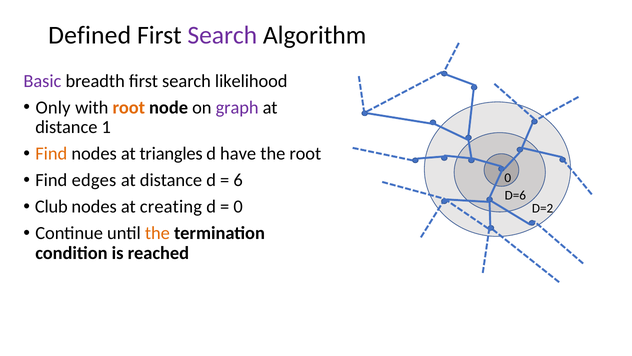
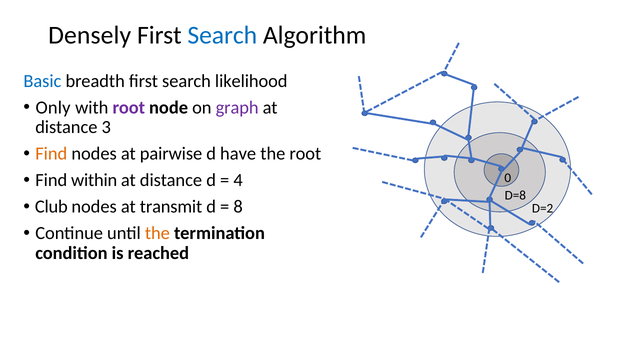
Defined: Defined -> Densely (90, 35)
Search colour: purple -> blue (222, 35)
Basic colour: purple -> blue (42, 81)
root colour: orange -> purple (129, 107)
1: 1 -> 3 (106, 127)
triangles: triangles -> pairwise (171, 154)
edges: edges -> within (94, 180)
6: 6 -> 4 (238, 180)
D=6: D=6 -> D=8 (515, 195)
creating: creating -> transmit (171, 207)
0: 0 -> 8 (238, 207)
